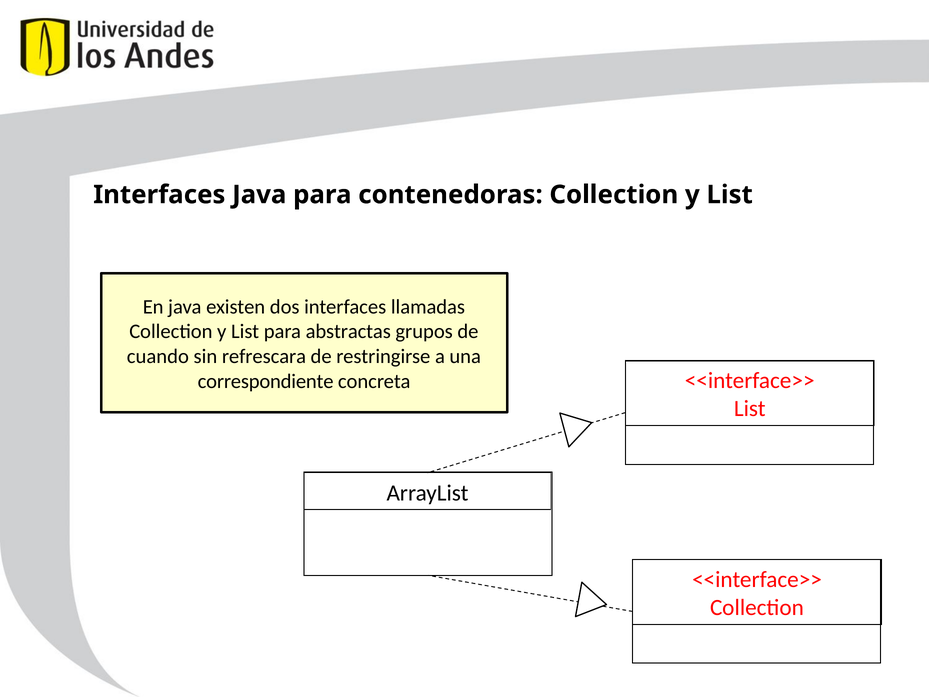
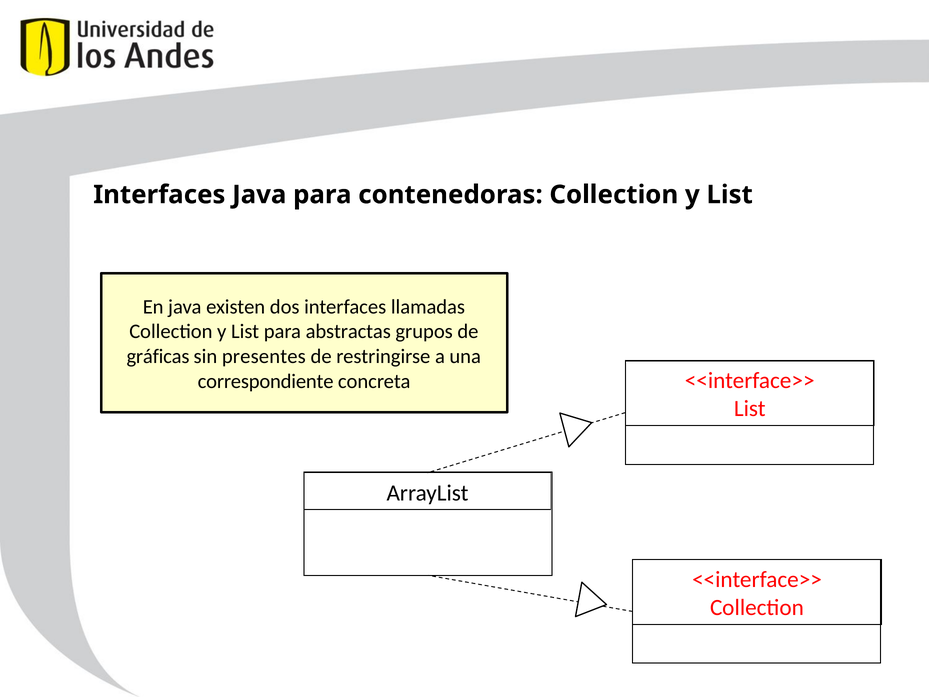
cuando: cuando -> gráficas (158, 356)
refrescara: refrescara -> presentes (264, 356)
